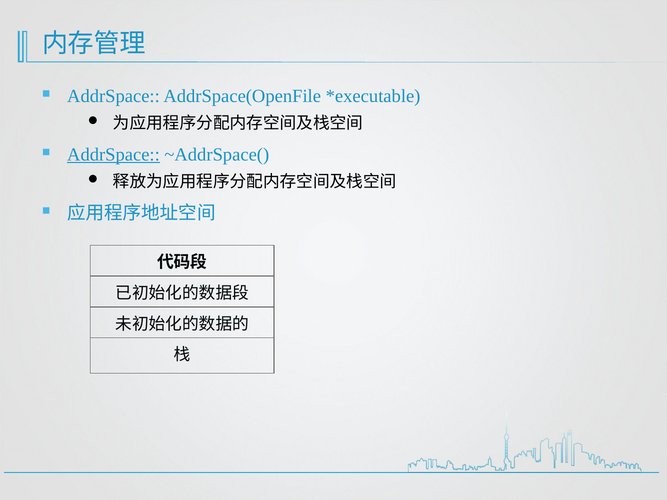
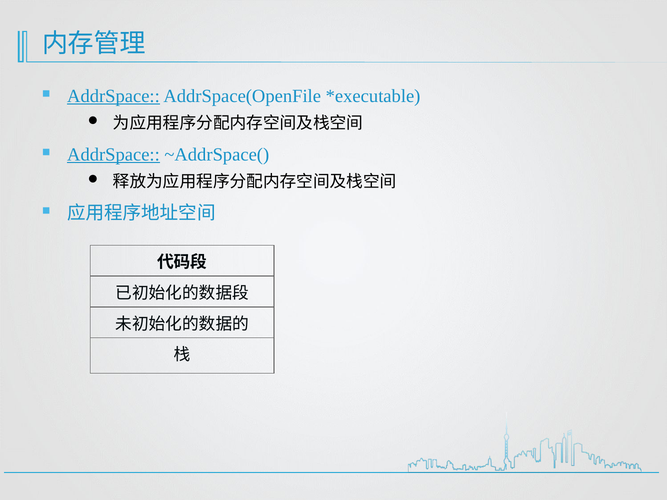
AddrSpace underline: none -> present (113, 96)
